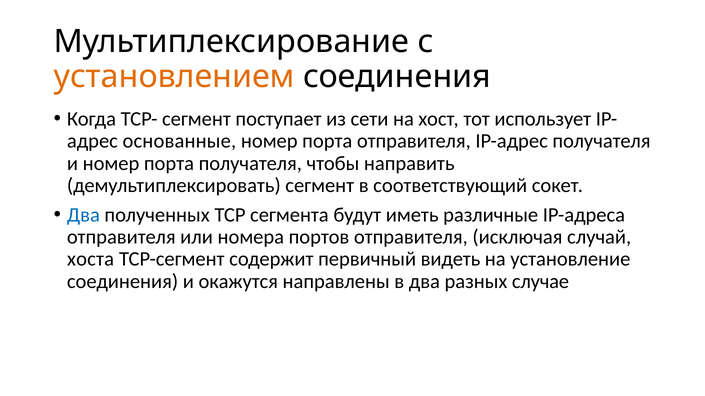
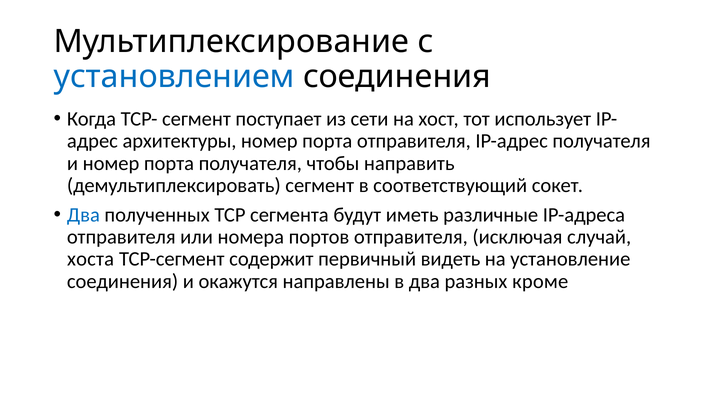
установлением colour: orange -> blue (174, 77)
основанные: основанные -> архитектуры (179, 141)
случае: случае -> кроме (540, 282)
